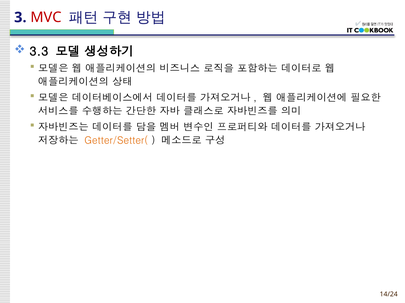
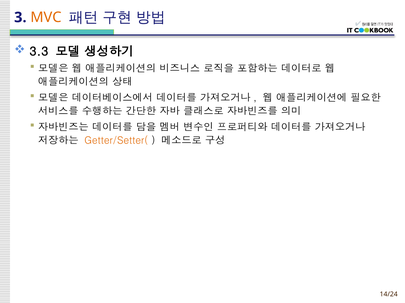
MVC colour: red -> orange (46, 17)
